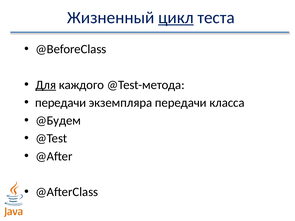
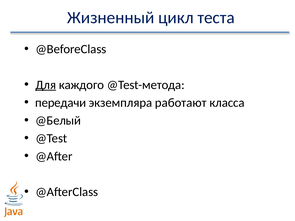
цикл underline: present -> none (176, 18)
экземпляра передачи: передачи -> работают (181, 103)
@Будем: @Будем -> @Белый (58, 121)
